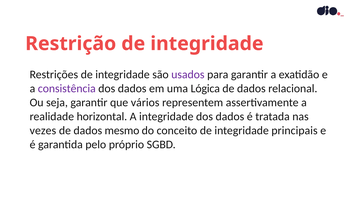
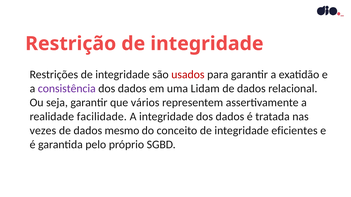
usados colour: purple -> red (188, 75)
Lógica: Lógica -> Lidam (205, 89)
horizontal: horizontal -> facilidade (102, 117)
principais: principais -> eficientes (295, 131)
